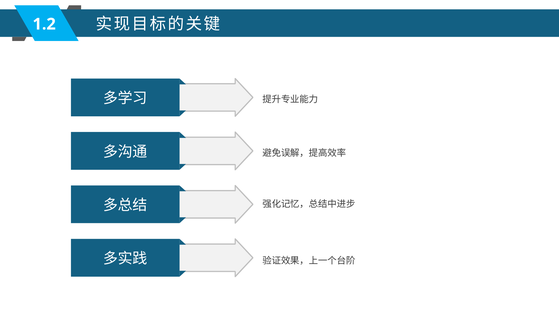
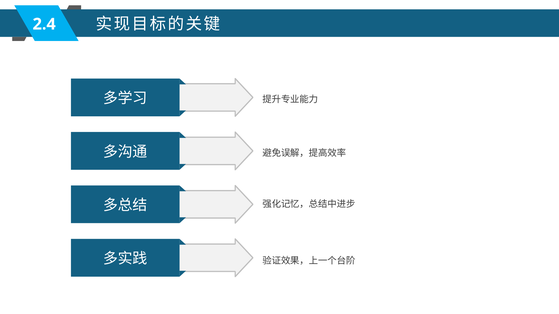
1.2: 1.2 -> 2.4 (44, 24)
